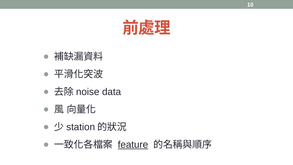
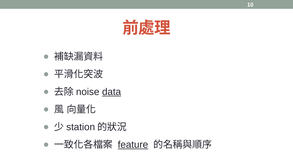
data underline: none -> present (112, 92)
